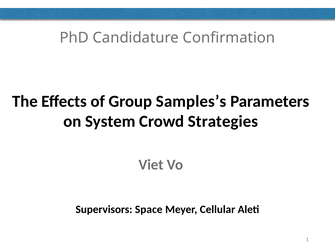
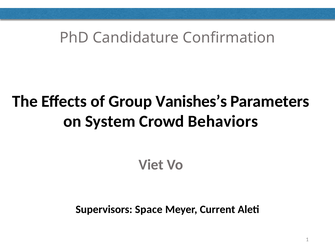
Samples’s: Samples’s -> Vanishes’s (191, 101)
Strategies: Strategies -> Behaviors (223, 121)
Cellular: Cellular -> Current (218, 210)
